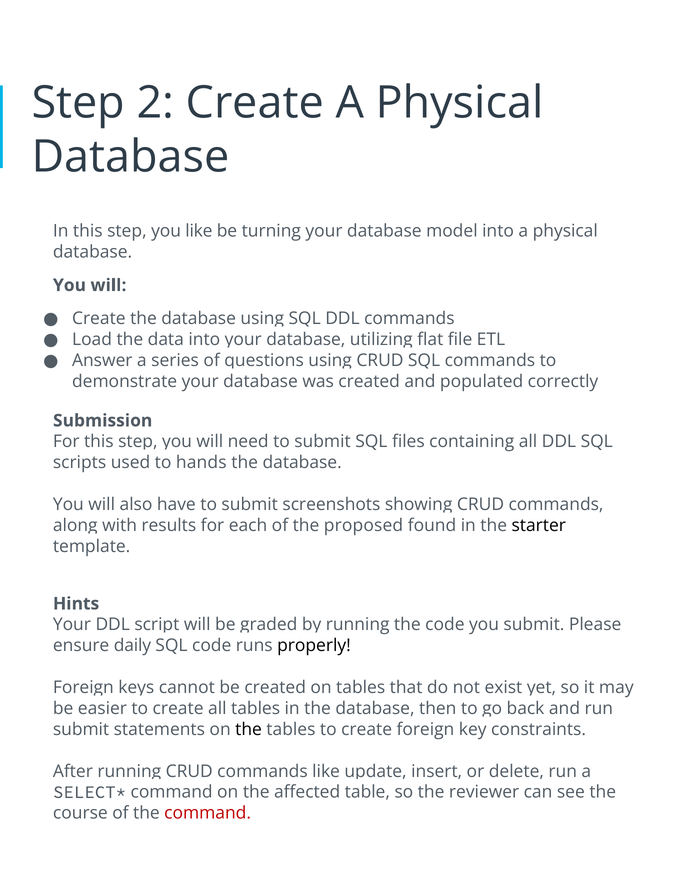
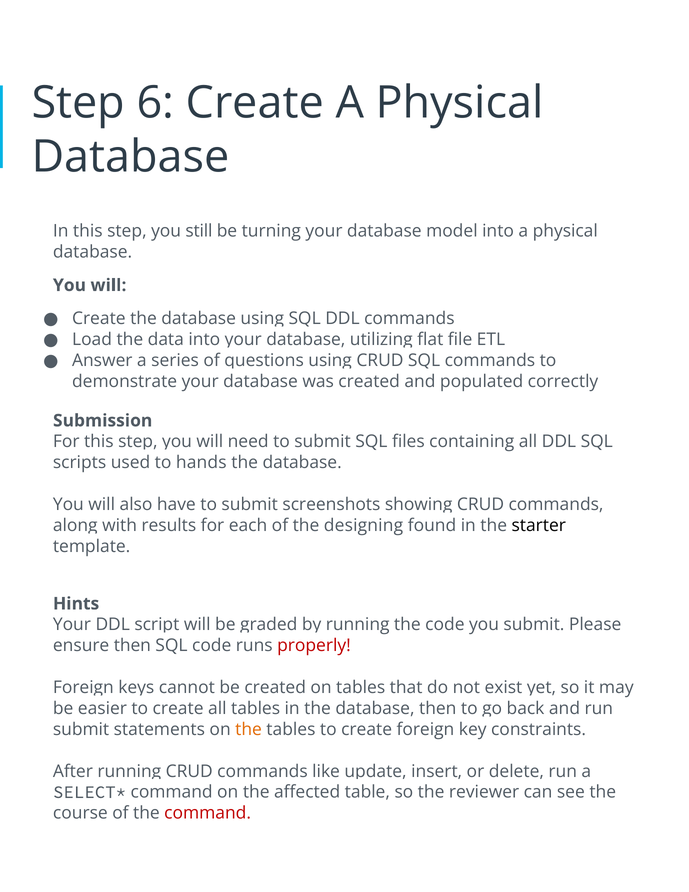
2: 2 -> 6 (155, 103)
you like: like -> still (199, 231)
proposed: proposed -> designing (363, 525)
ensure daily: daily -> then (132, 645)
properly colour: black -> red (314, 645)
the colour: black -> orange (249, 729)
